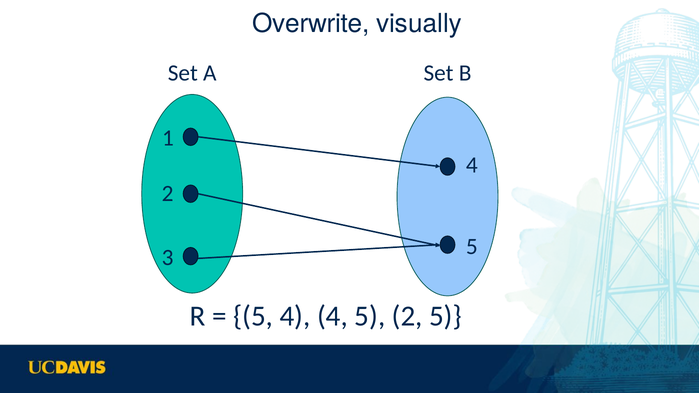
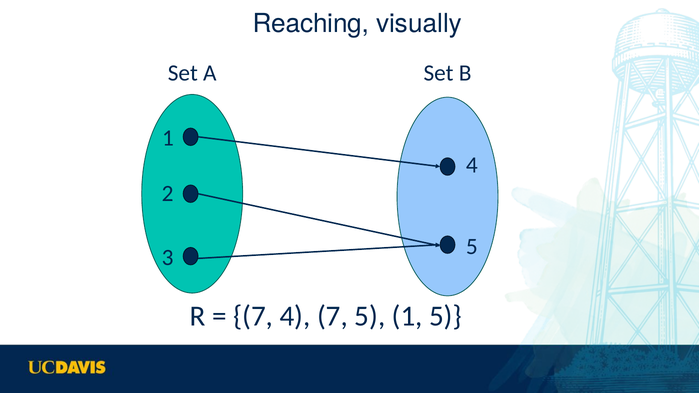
Overwrite: Overwrite -> Reaching (311, 23)
5: 5 -> 7 (253, 316)
4 4: 4 -> 7 (332, 316)
5 2: 2 -> 1 (407, 316)
